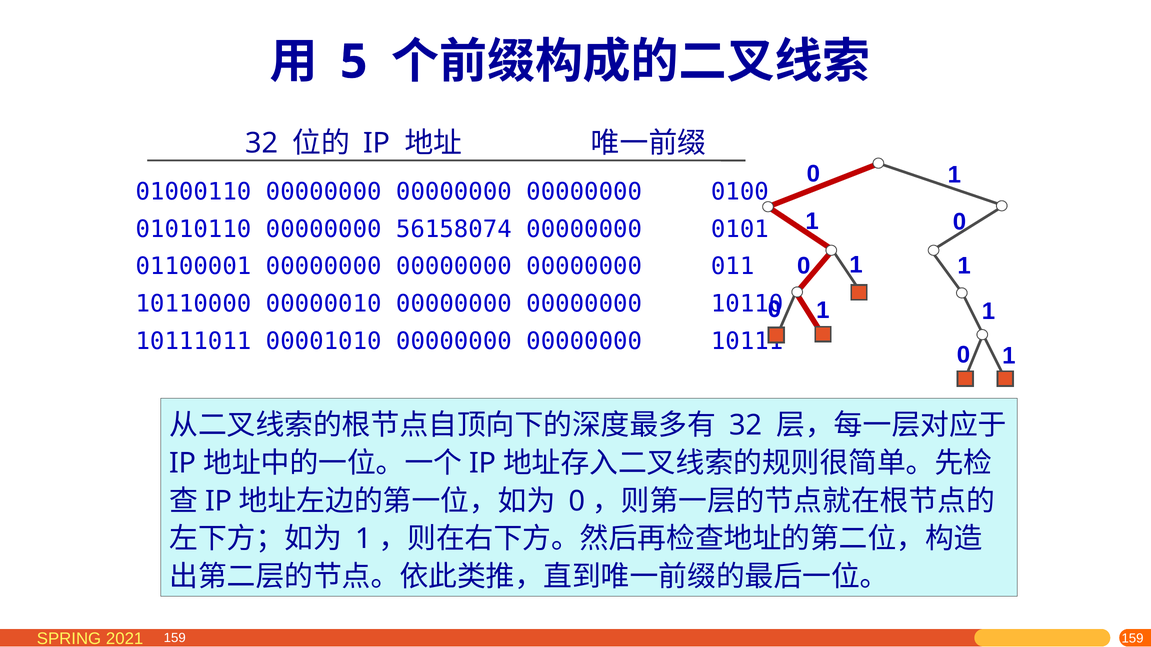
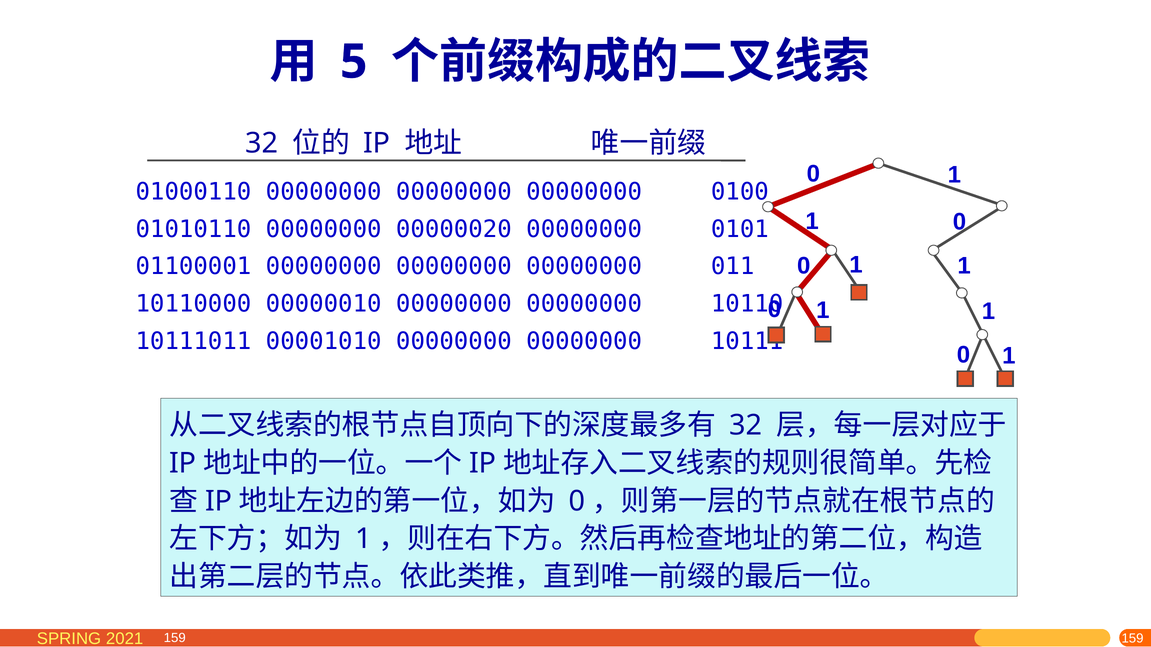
56158074: 56158074 -> 00000020 (454, 229)
